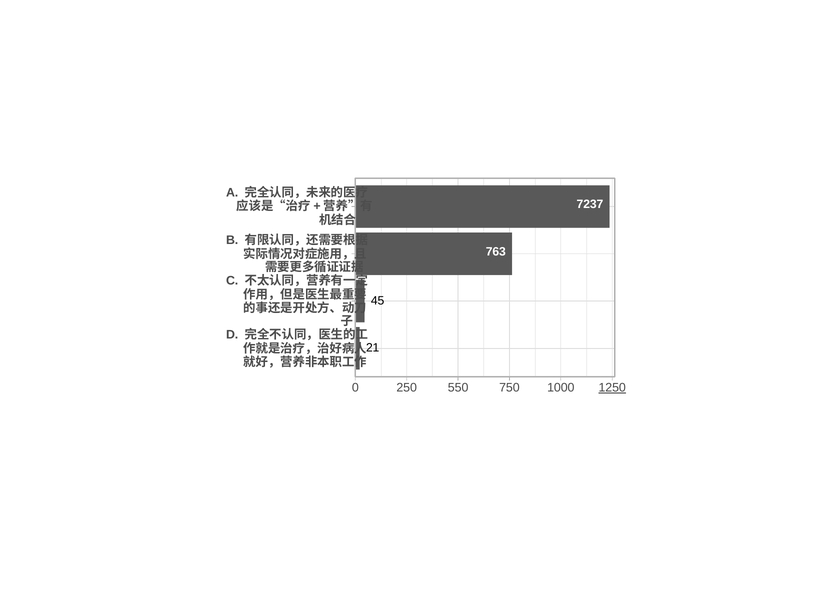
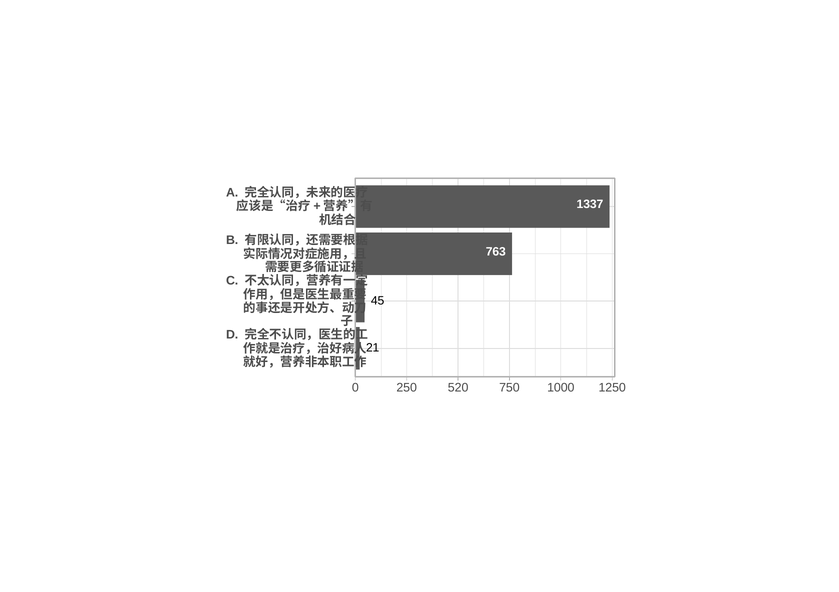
7237: 7237 -> 1337 (590, 204)
550: 550 -> 520 (458, 387)
1250 underline: present -> none (612, 387)
